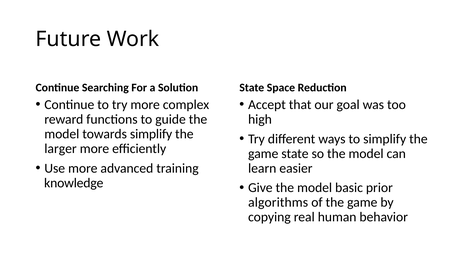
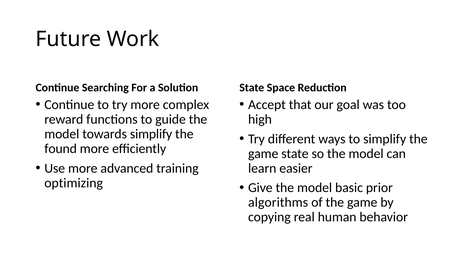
larger: larger -> found (61, 149)
knowledge: knowledge -> optimizing (74, 183)
